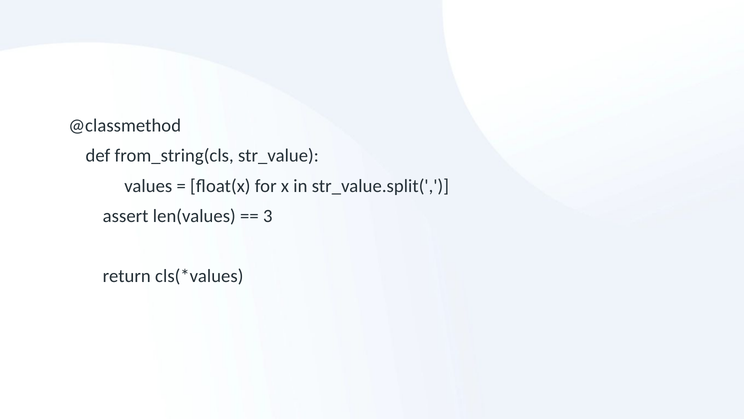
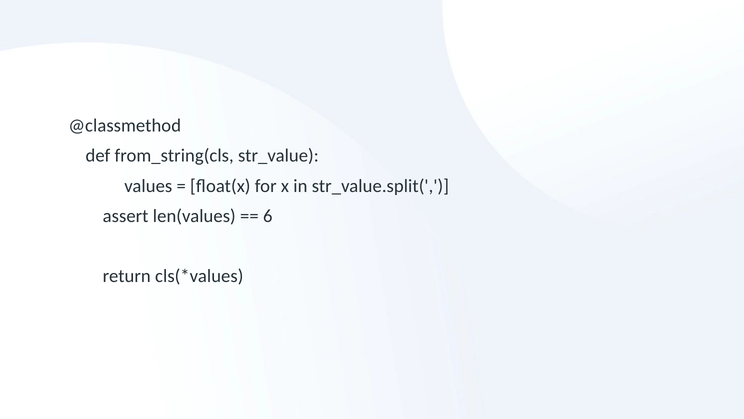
3: 3 -> 6 (268, 216)
